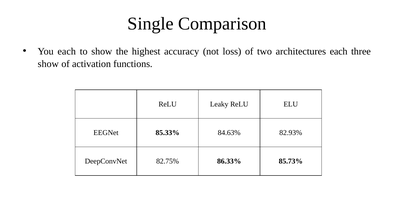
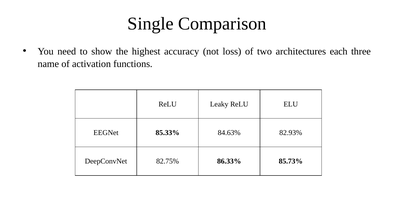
You each: each -> need (67, 51)
show: show -> name (48, 64)
